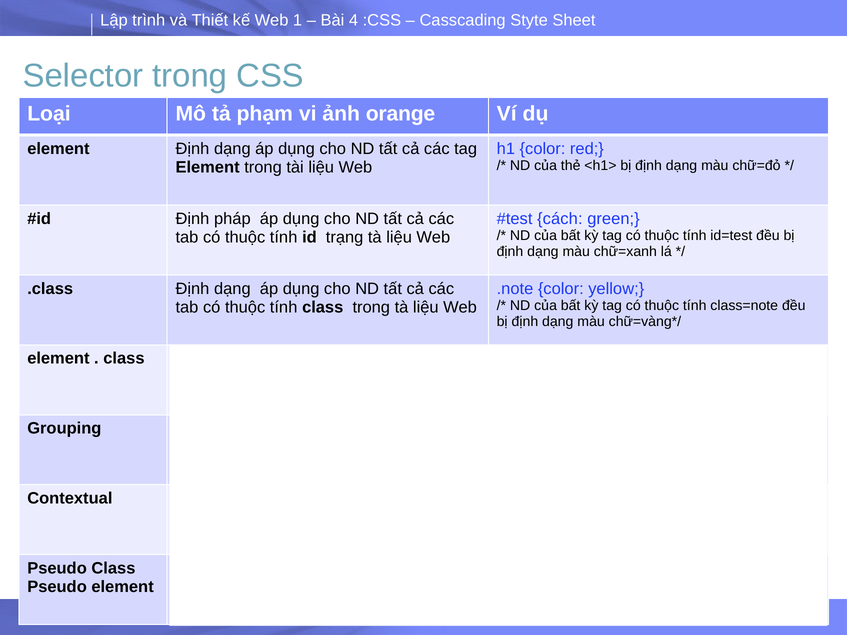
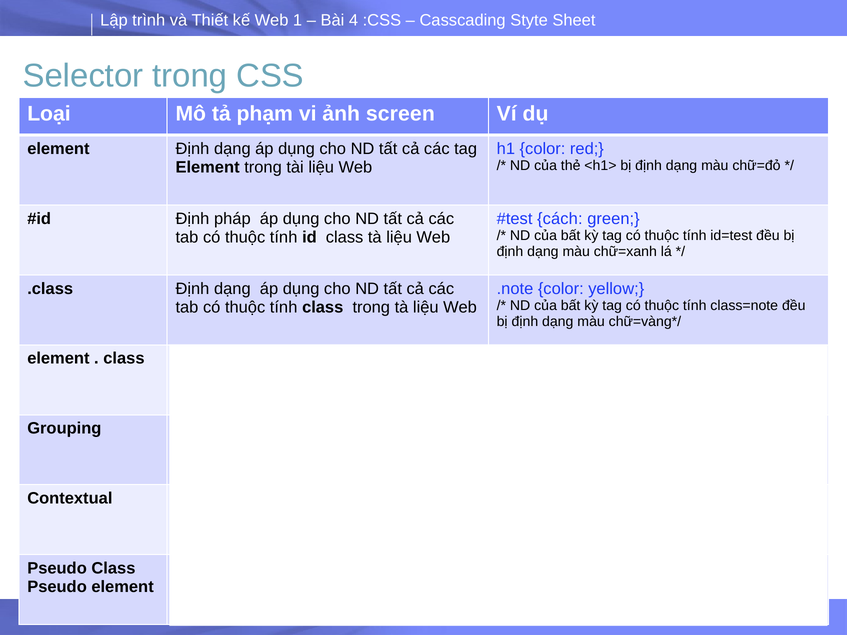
ảnh orange: orange -> screen (400, 114)
id trạng: trạng -> class (345, 237)
